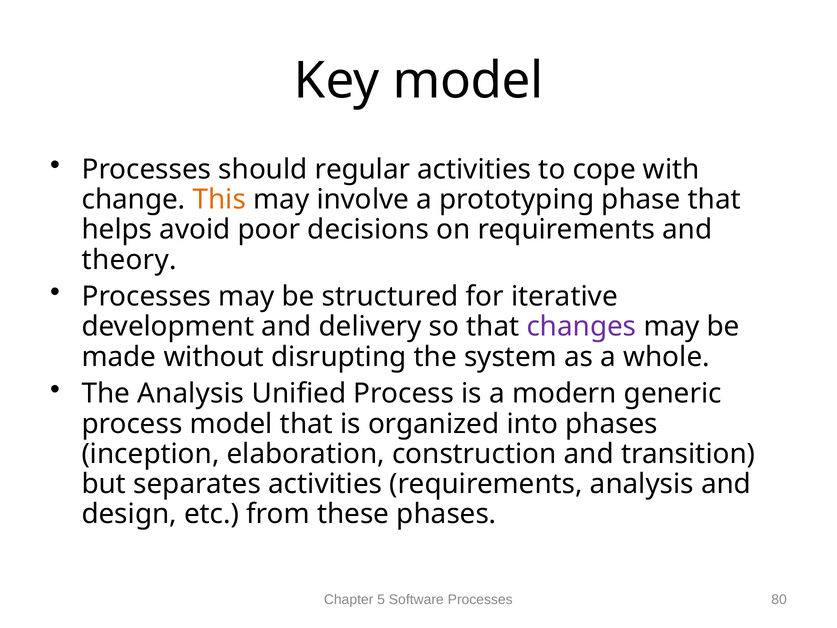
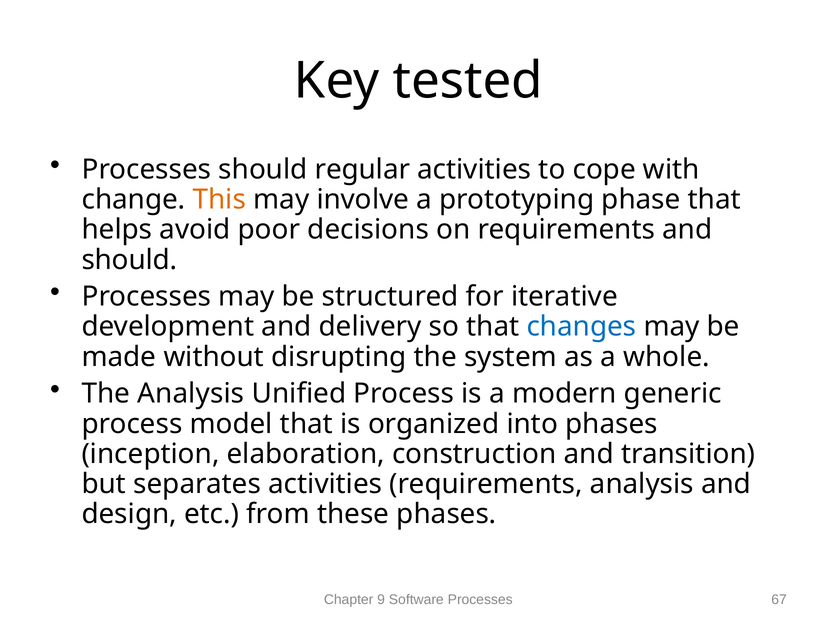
Key model: model -> tested (468, 81)
theory: theory -> should (129, 260)
changes colour: purple -> blue (581, 327)
5: 5 -> 9 (381, 599)
80: 80 -> 67 (779, 599)
